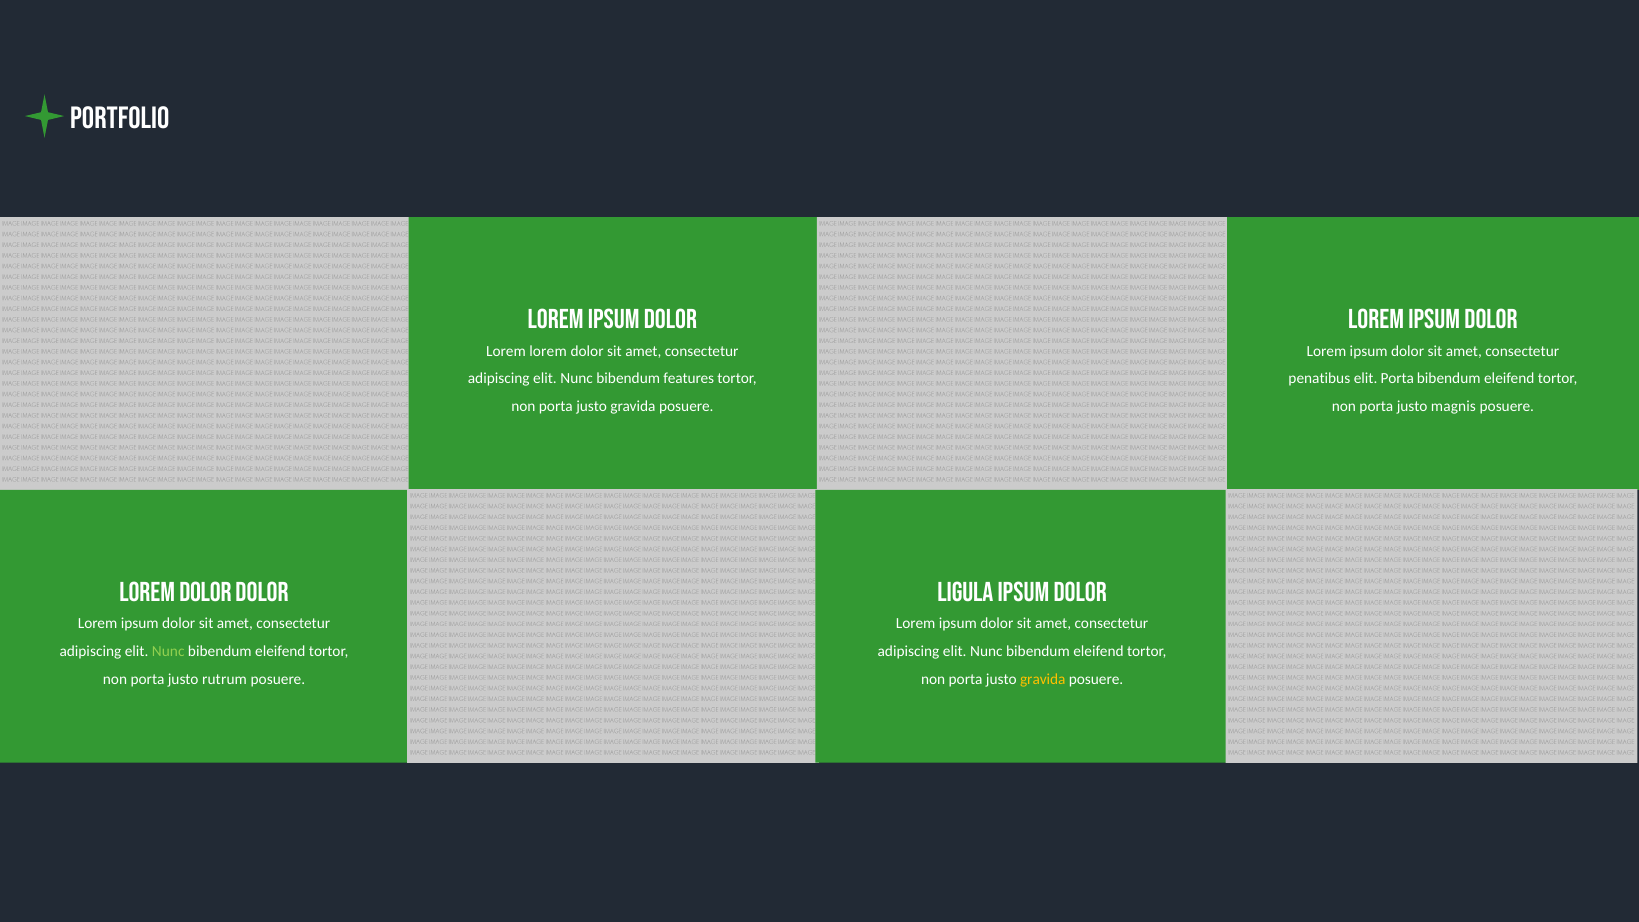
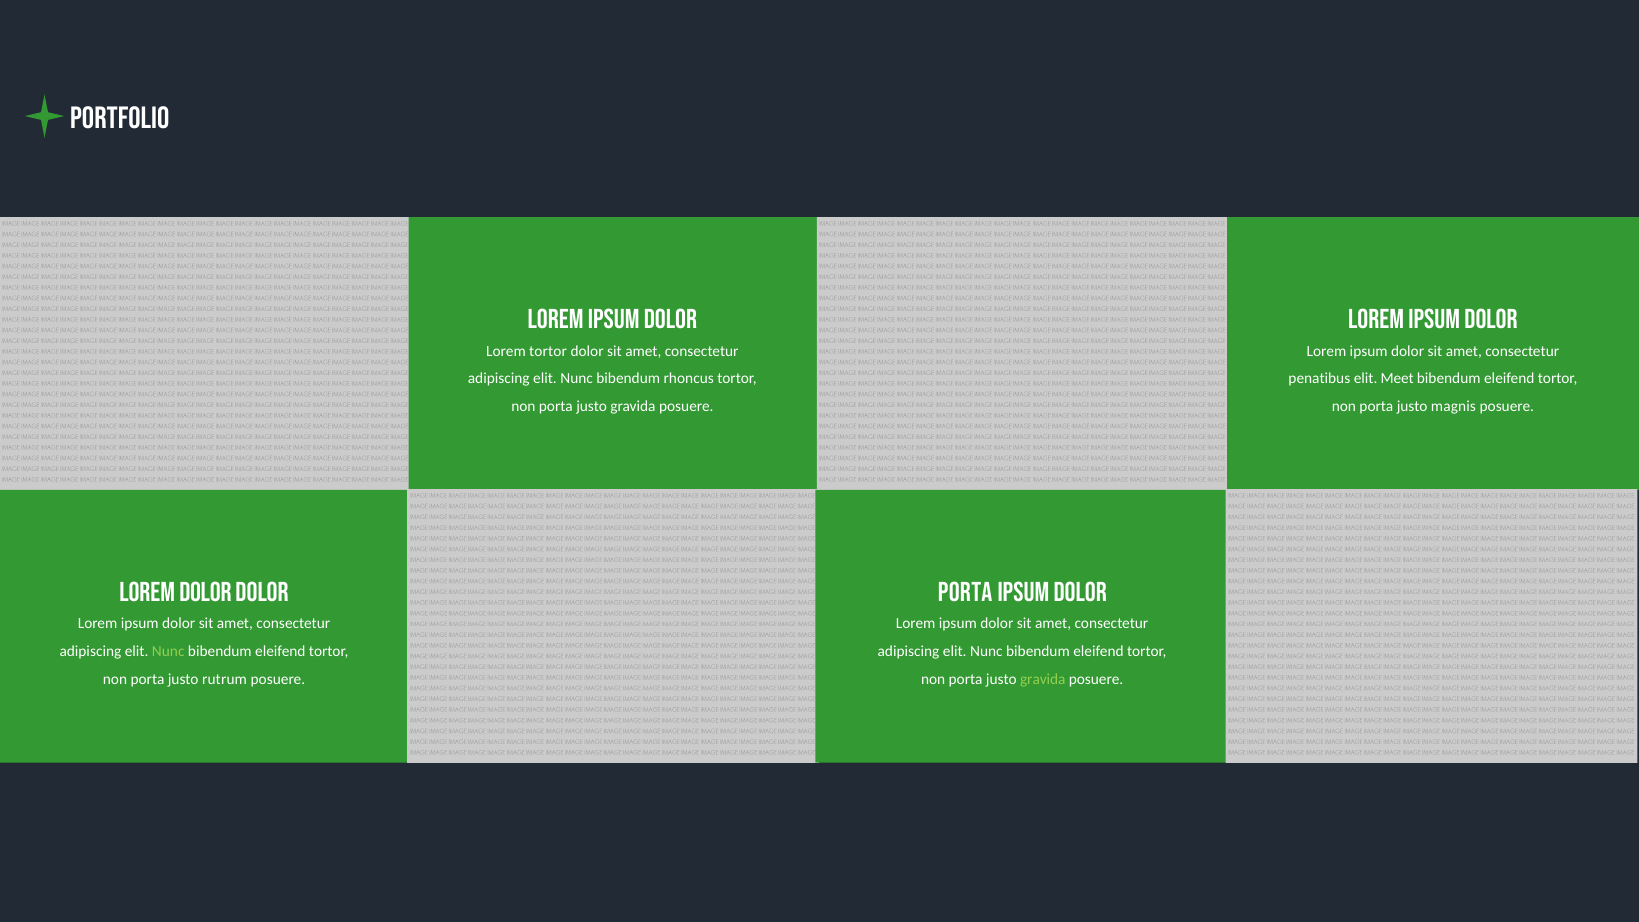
Lorem lorem: lorem -> tortor (548, 351)
features: features -> rhoncus (689, 379)
elit Porta: Porta -> Meet (1397, 379)
Ligula: Ligula -> Porta (965, 592)
gravida colour: yellow -> light green (1043, 679)
